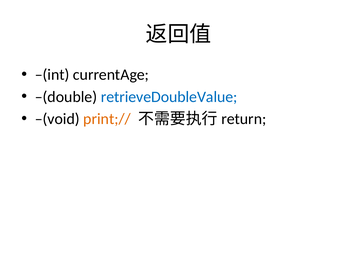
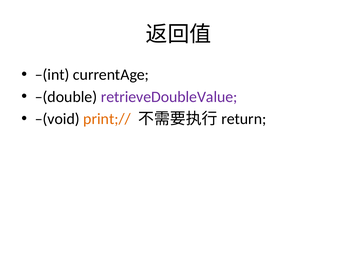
retrieveDoubleValue colour: blue -> purple (169, 97)
